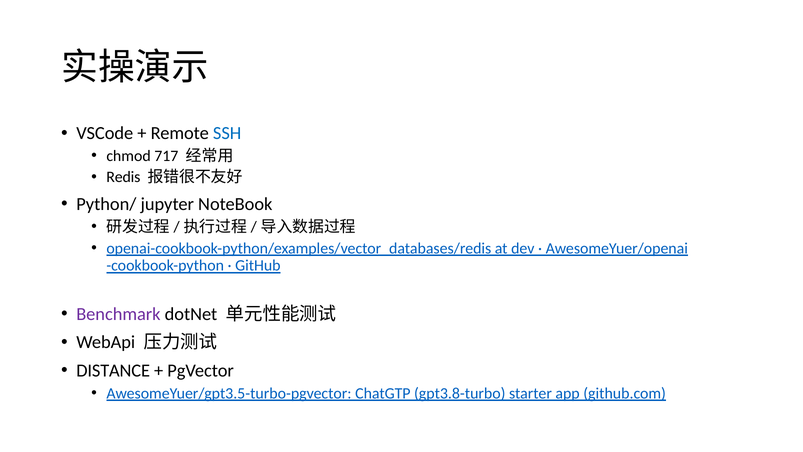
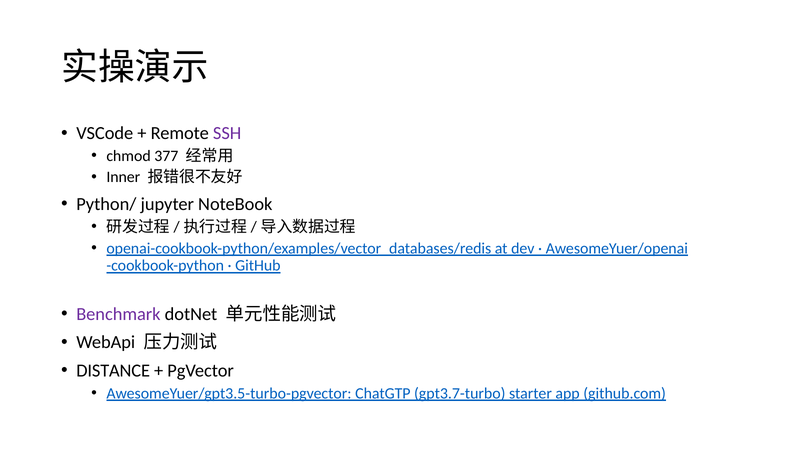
SSH colour: blue -> purple (227, 133)
717: 717 -> 377 (166, 156)
Redis: Redis -> Inner (123, 177)
gpt3.8-turbo: gpt3.8-turbo -> gpt3.7-turbo (460, 393)
